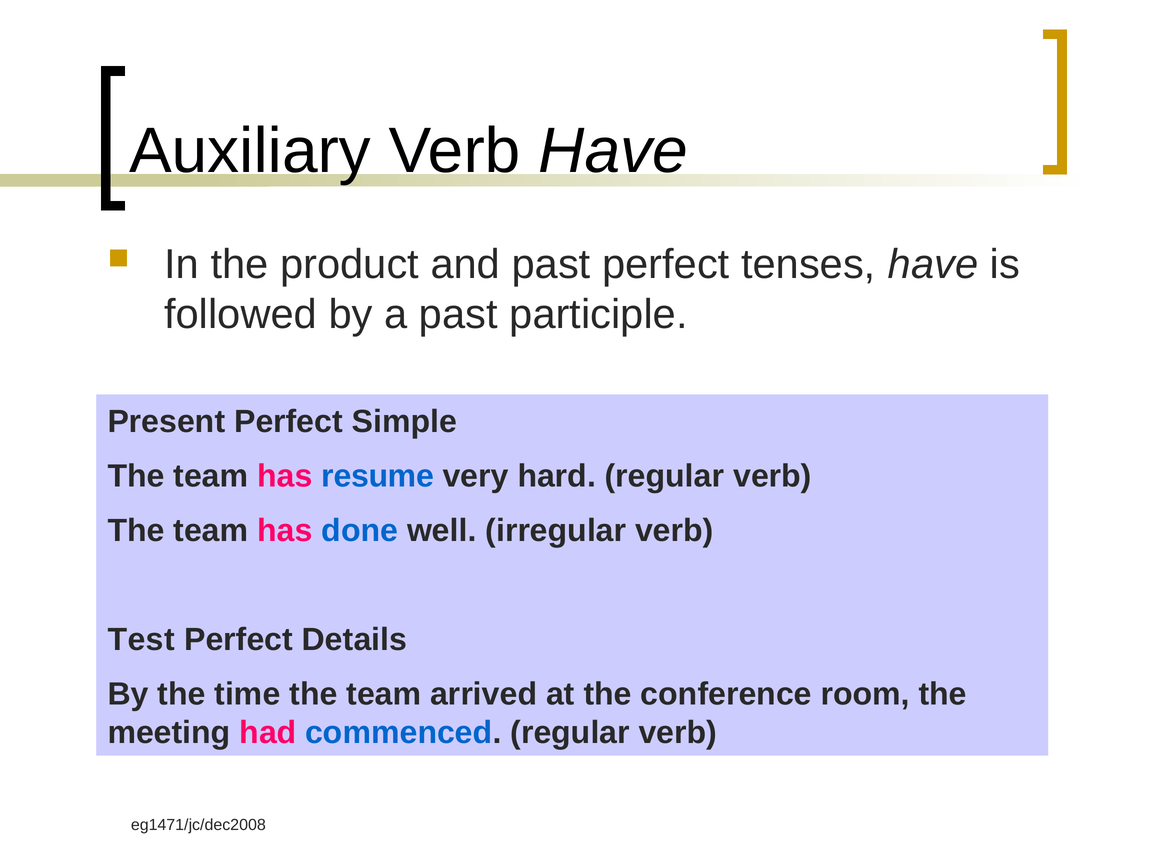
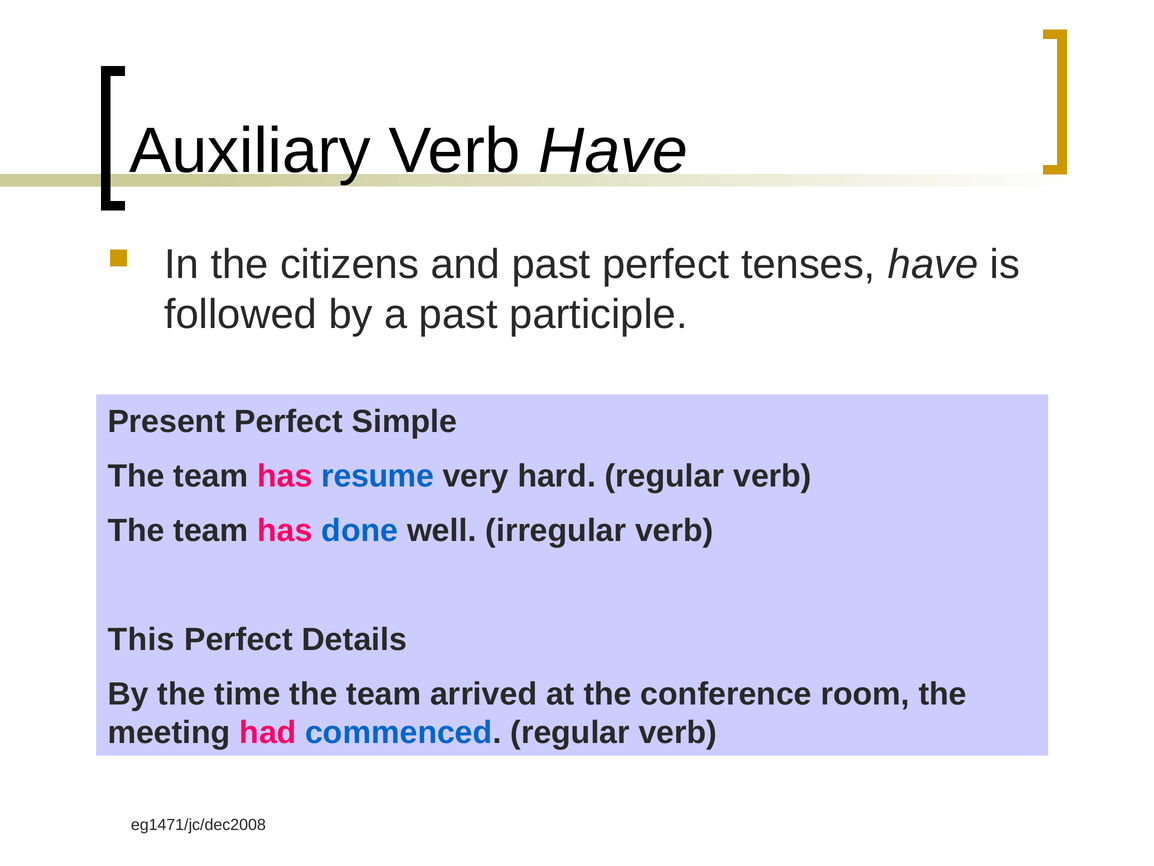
product: product -> citizens (350, 264)
Test: Test -> This (141, 639)
